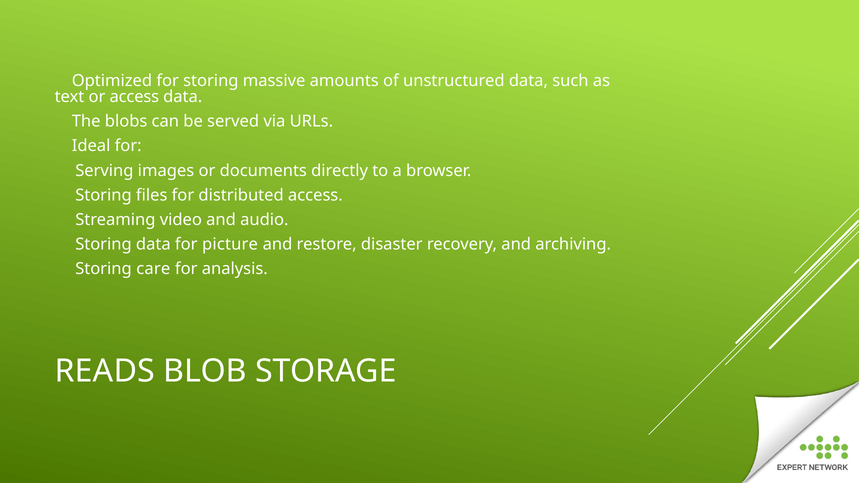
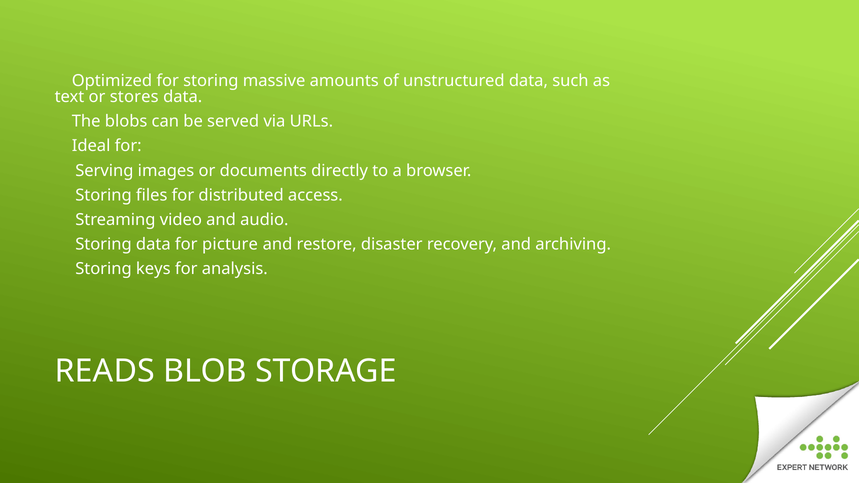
or access: access -> stores (134, 97)
care: care -> keys (153, 269)
